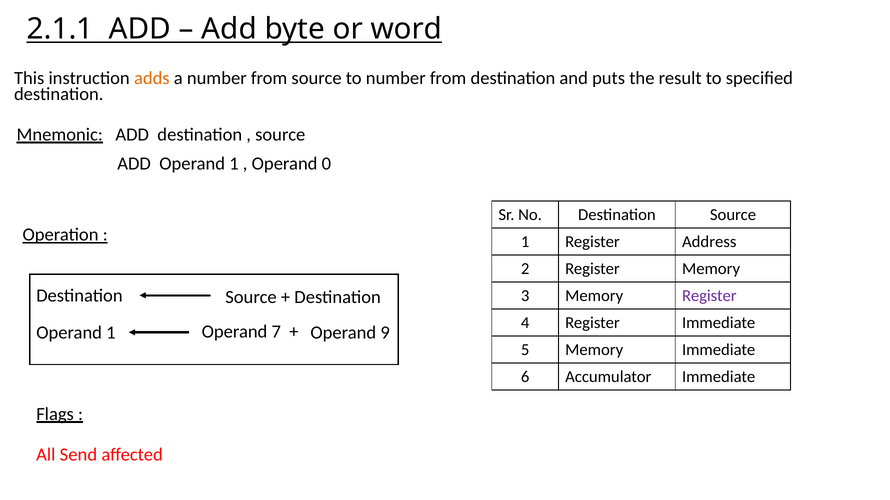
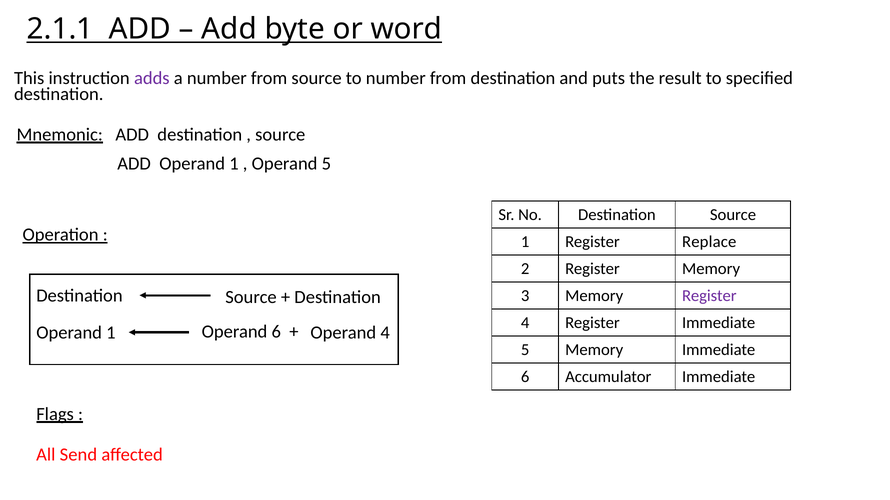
adds colour: orange -> purple (152, 78)
Operand 0: 0 -> 5 (326, 164)
Address: Address -> Replace (709, 242)
Operand 7: 7 -> 6 (276, 332)
Operand 9: 9 -> 4 (385, 333)
